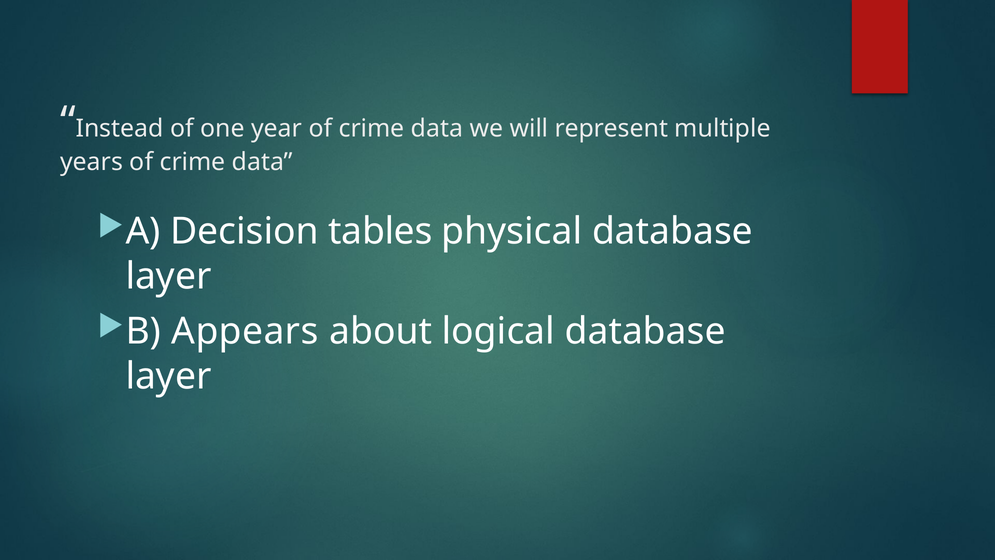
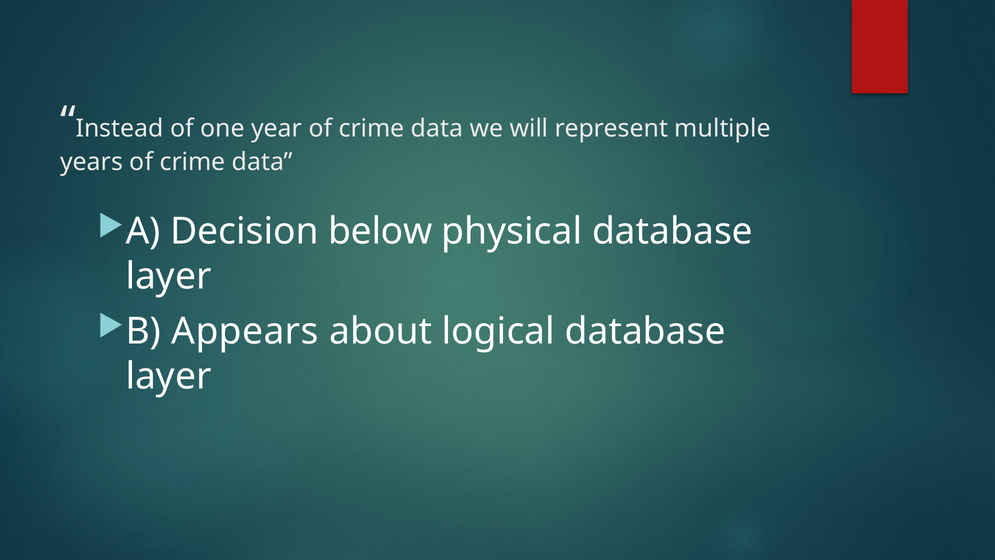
tables: tables -> below (380, 232)
